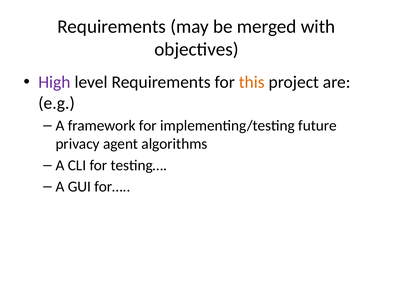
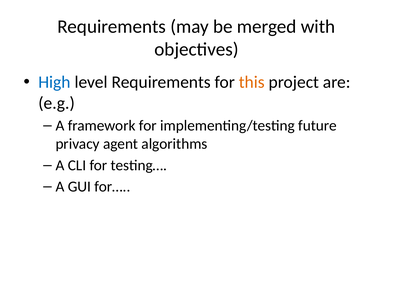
High colour: purple -> blue (54, 82)
